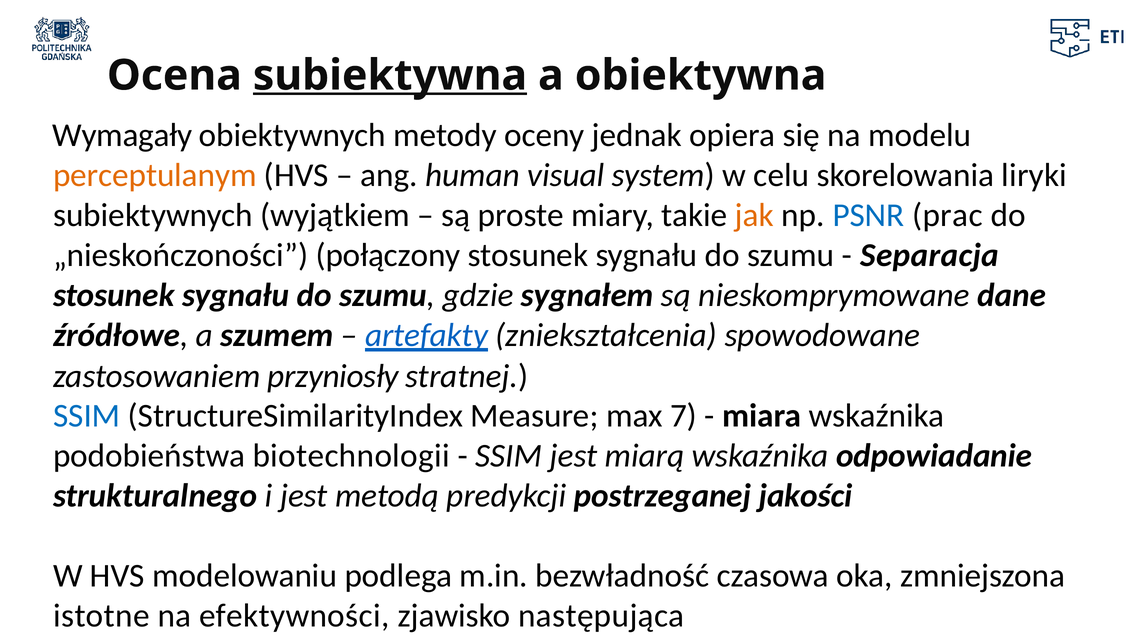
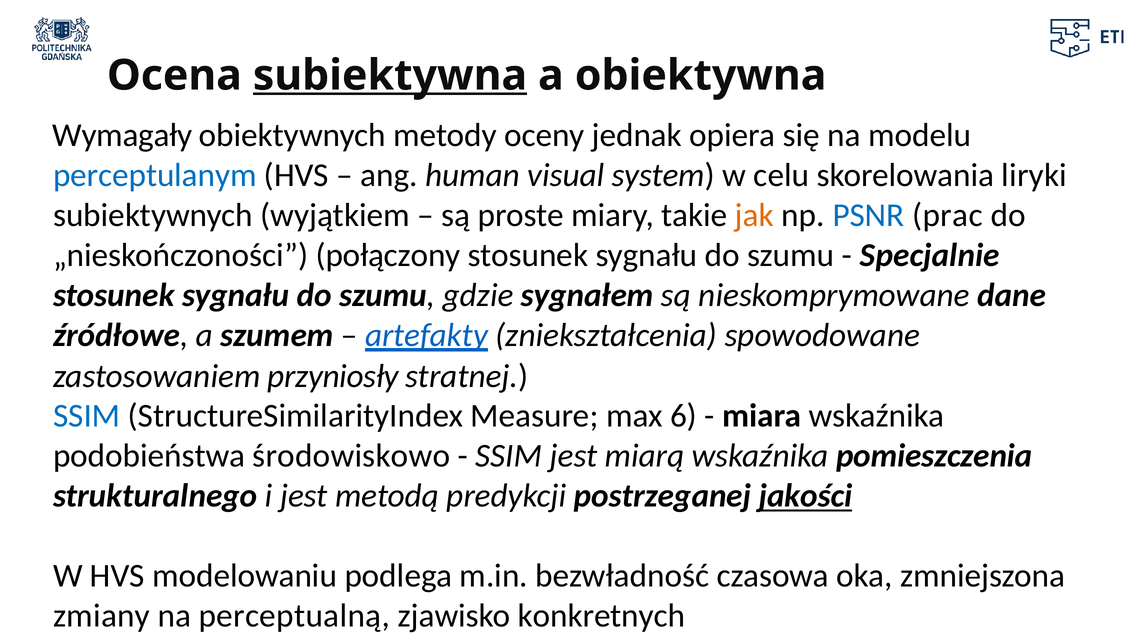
perceptulanym colour: orange -> blue (155, 175)
Separacja: Separacja -> Specjalnie (930, 255)
7: 7 -> 6 (684, 416)
biotechnologii: biotechnologii -> środowiskowo (351, 456)
odpowiadanie: odpowiadanie -> pomieszczenia (934, 456)
jakości underline: none -> present (806, 496)
istotne: istotne -> zmiany (101, 616)
efektywności: efektywności -> perceptualną (294, 616)
następująca: następująca -> konkretnych (602, 616)
